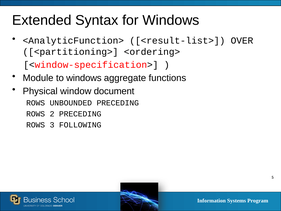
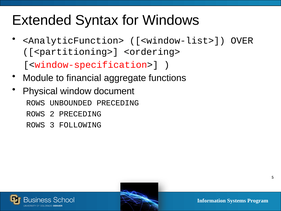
<result-list>: <result-list> -> <window-list> (177, 40)
to windows: windows -> financial (84, 78)
